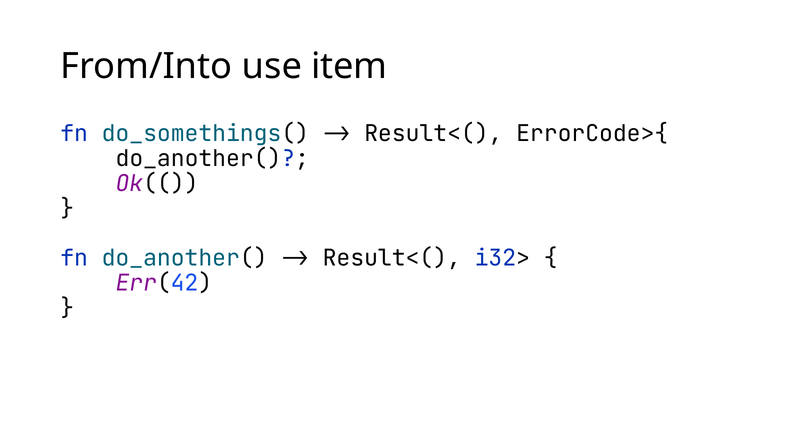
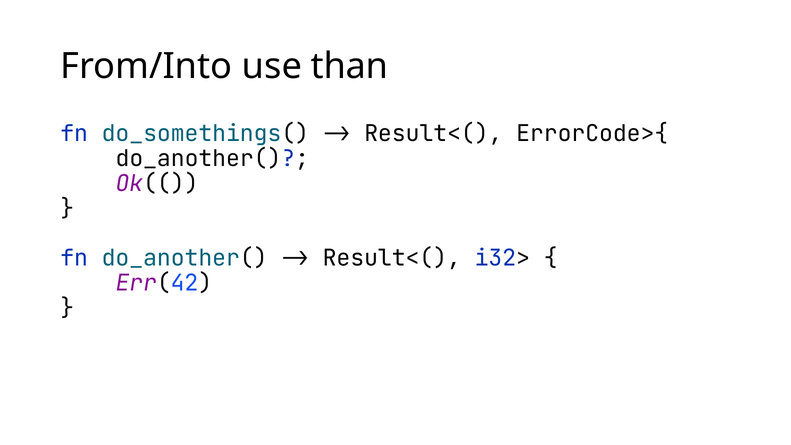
item: item -> than (349, 66)
